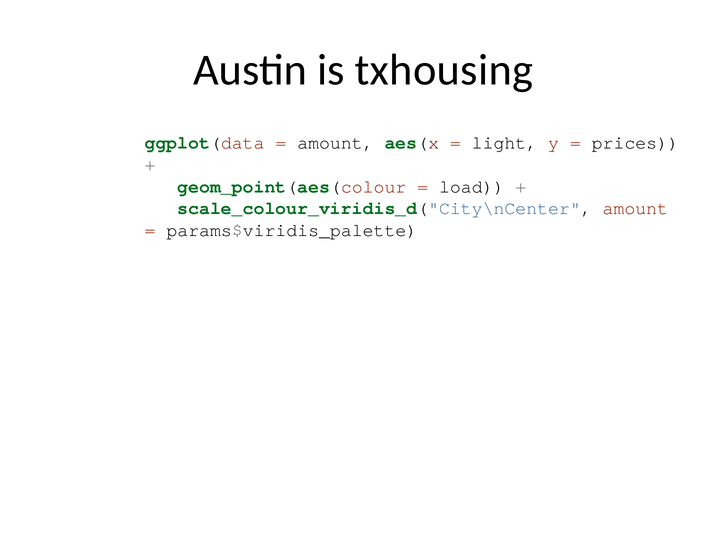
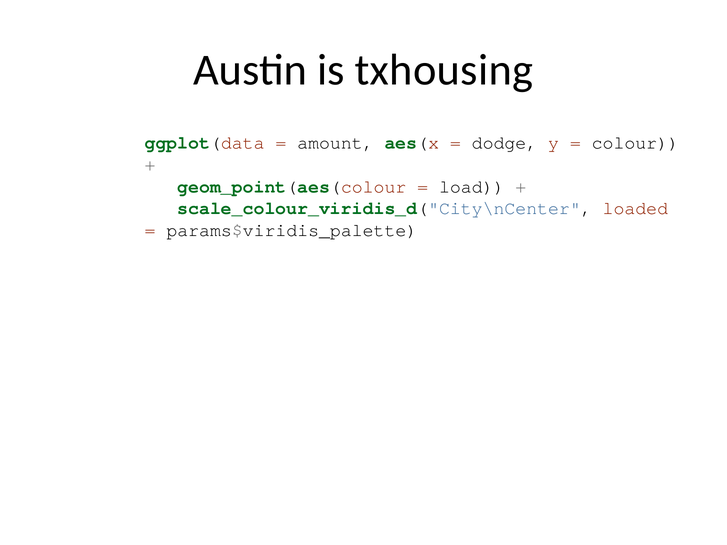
light: light -> dodge (504, 143)
prices: prices -> colour (635, 143)
scale_colour_viridis_d("City\nCenter amount: amount -> loaded (635, 208)
